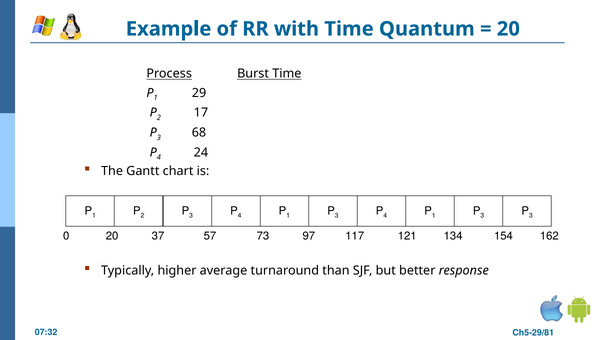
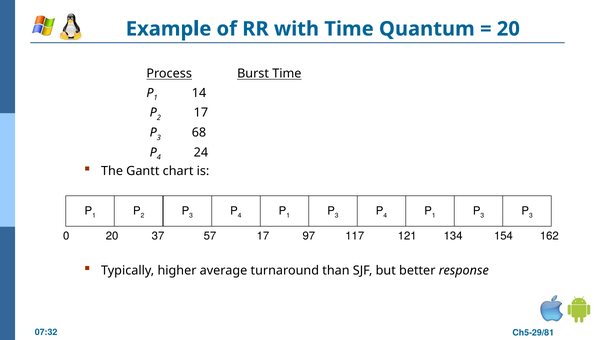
29: 29 -> 14 (199, 93)
57 73: 73 -> 17 (263, 236)
